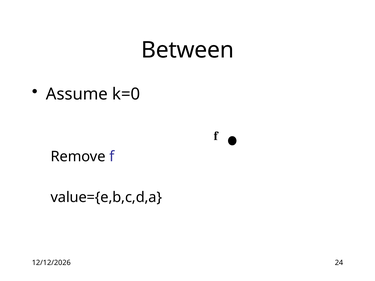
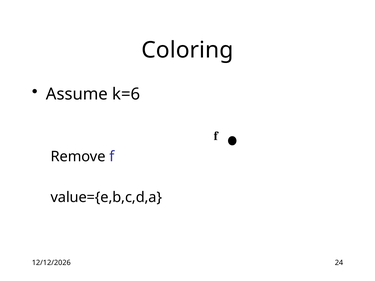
Between: Between -> Coloring (187, 50)
k=0: k=0 -> k=6 (126, 94)
